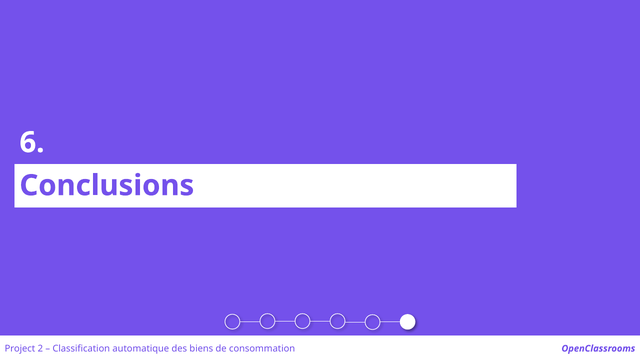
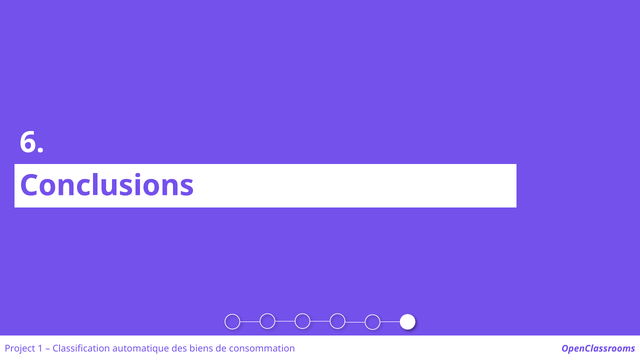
2: 2 -> 1 (40, 349)
